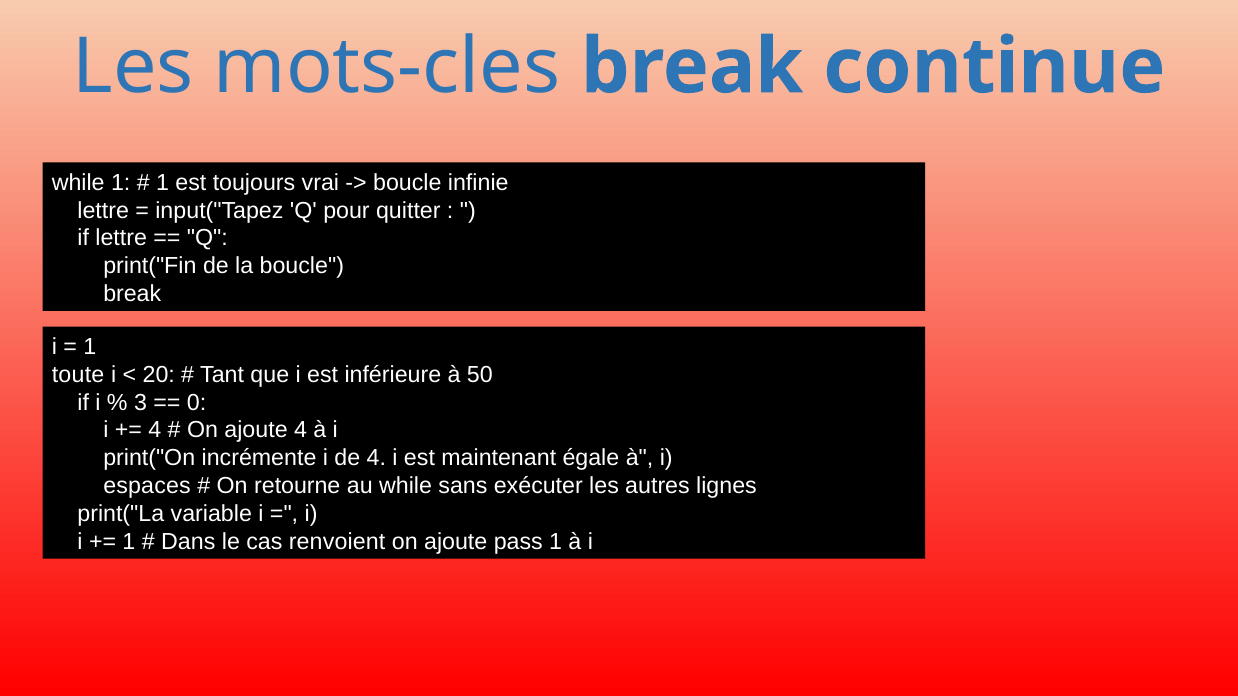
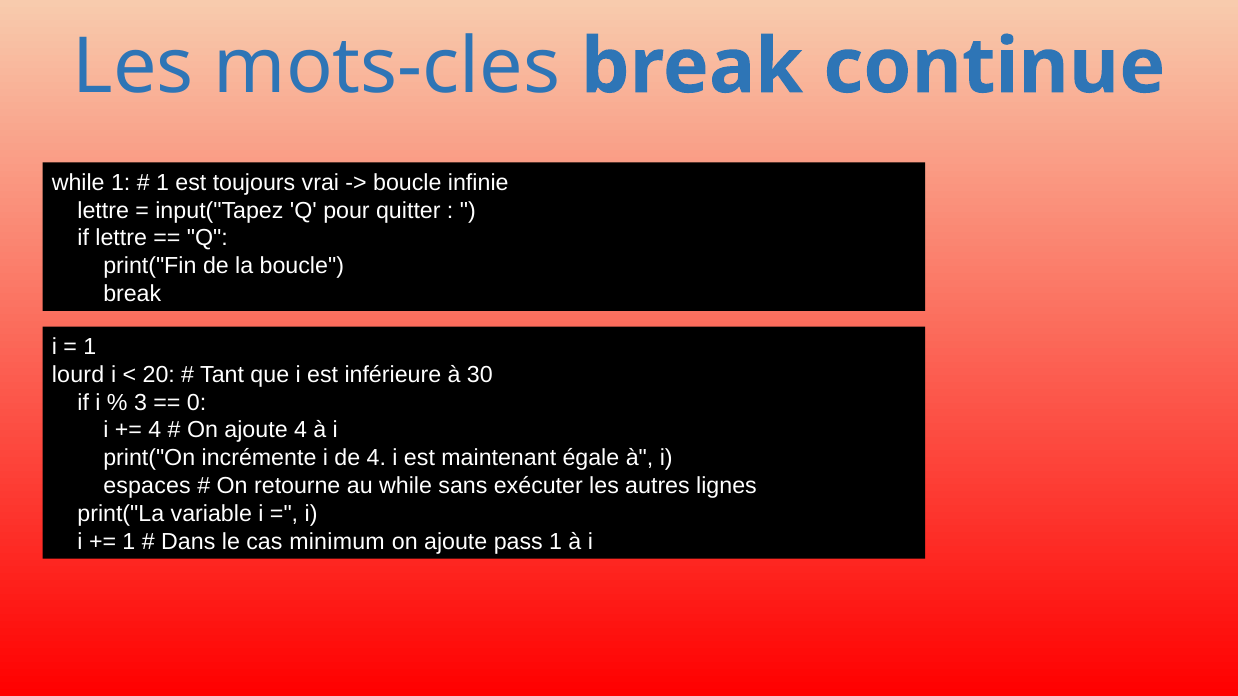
toute: toute -> lourd (78, 375)
50: 50 -> 30 (480, 375)
renvoient: renvoient -> minimum (337, 542)
